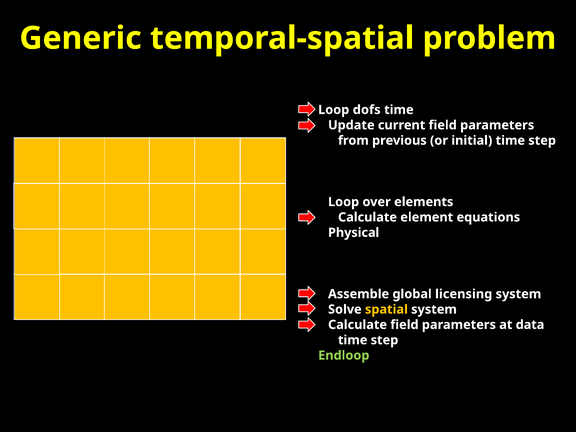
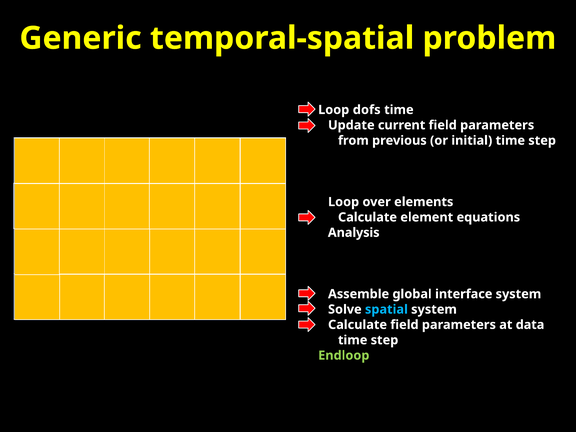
Physical: Physical -> Analysis (354, 233)
licensing: licensing -> interface (464, 294)
spatial colour: yellow -> light blue (386, 309)
